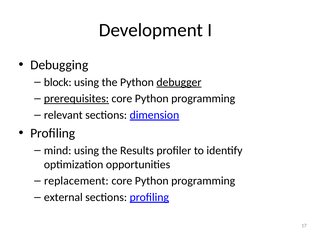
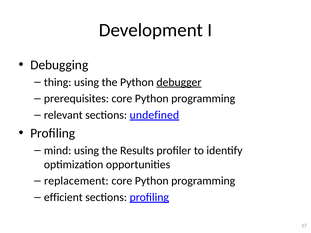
block: block -> thing (58, 82)
prerequisites underline: present -> none (76, 99)
dimension: dimension -> undefined (154, 115)
external: external -> efficient (63, 198)
